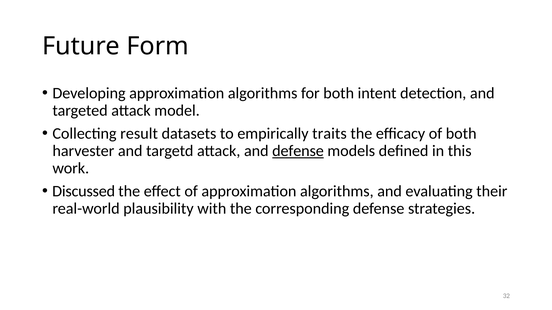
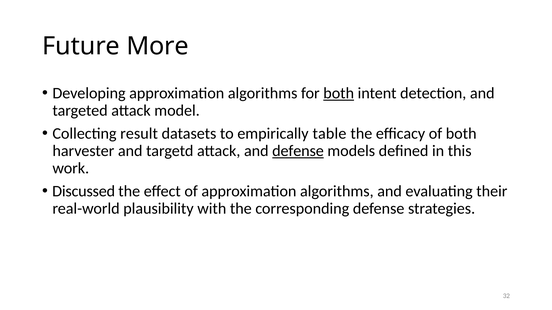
Form: Form -> More (158, 46)
both underline: none -> present (339, 93)
traits: traits -> table (329, 134)
